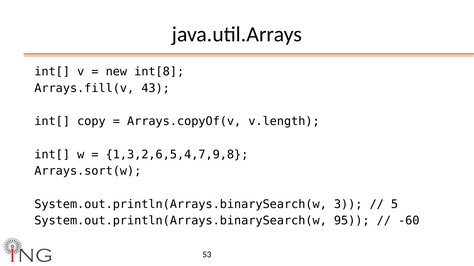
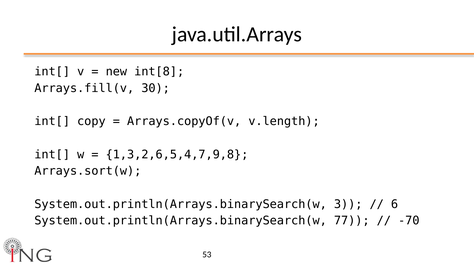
43: 43 -> 30 (156, 89)
5: 5 -> 6 (395, 205)
95: 95 -> 77 (352, 221)
-60: -60 -> -70 (409, 221)
